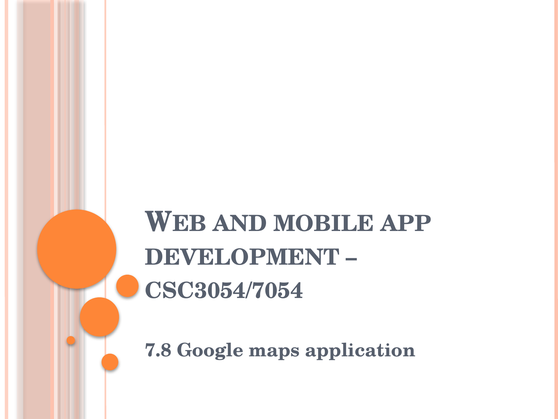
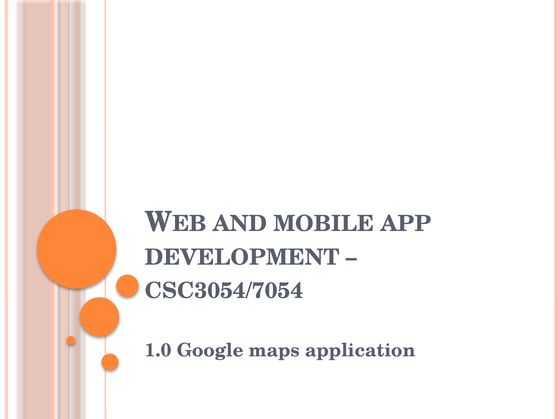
7.8: 7.8 -> 1.0 (158, 350)
